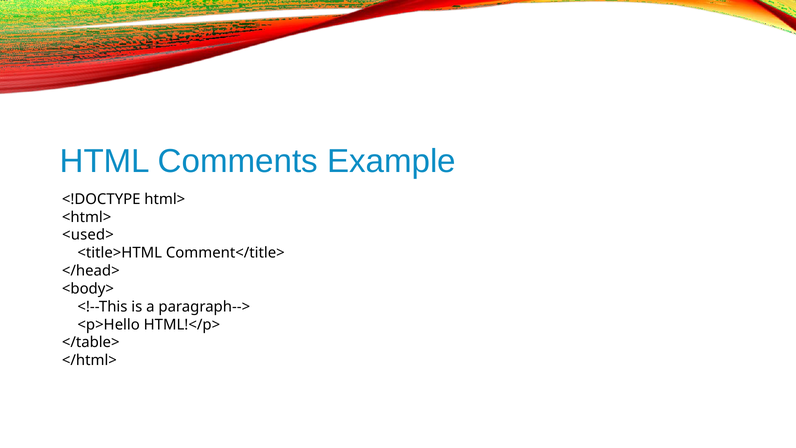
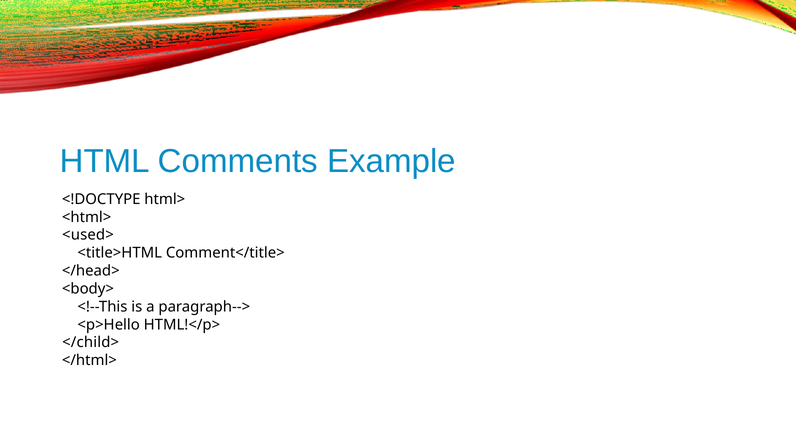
</table>: </table> -> </child> (91, 342)
